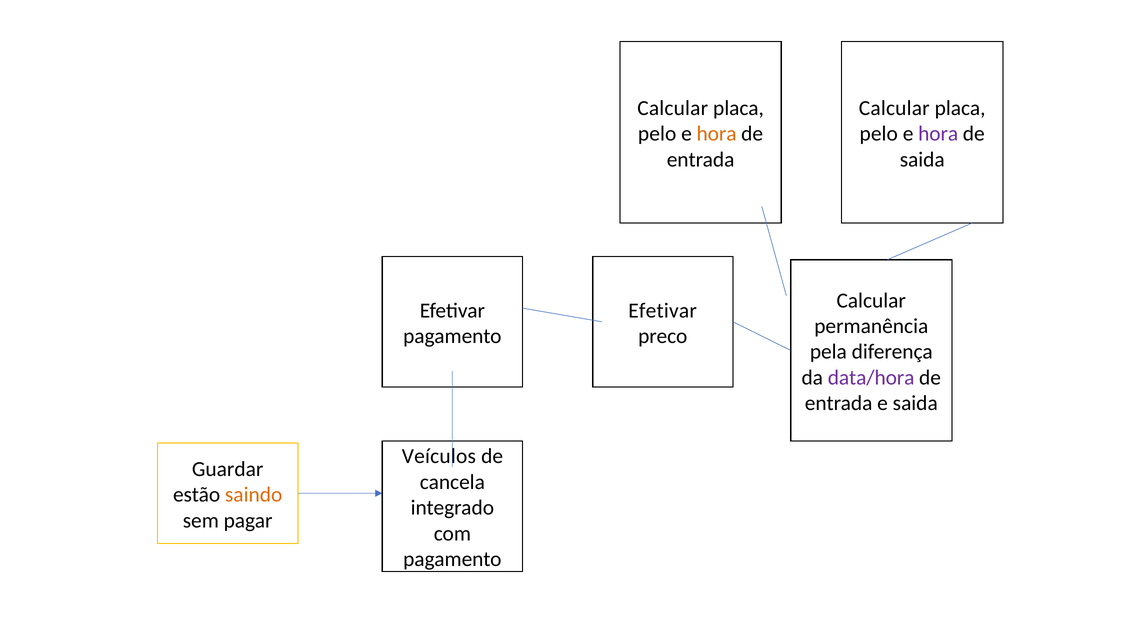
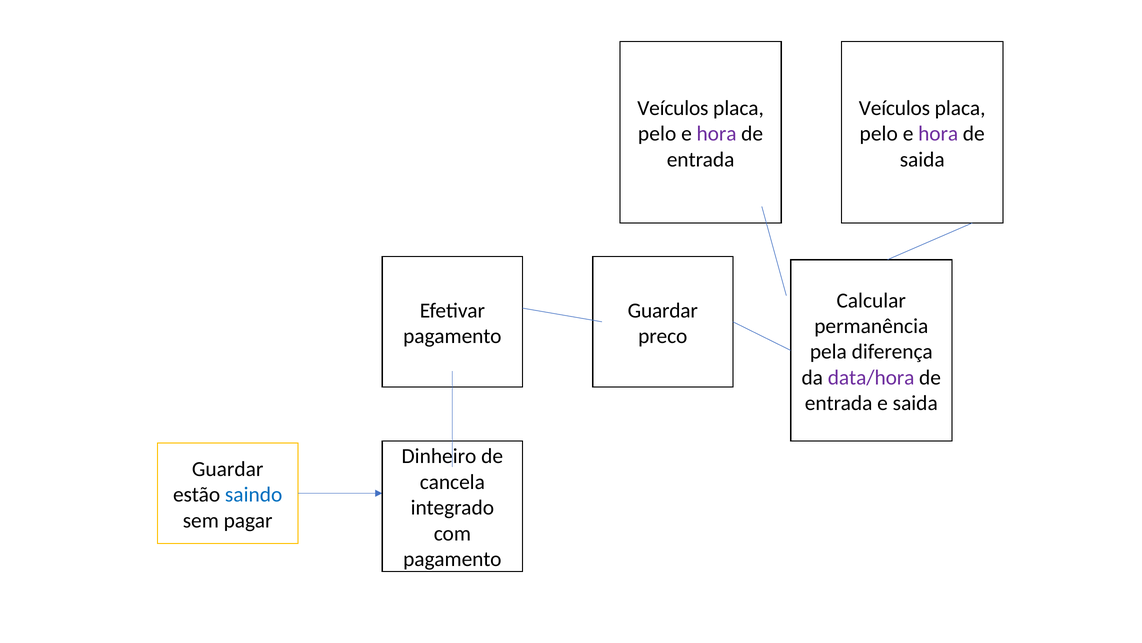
Calcular: Calcular -> Veículos (673, 108)
Calcular: Calcular -> Veículos (894, 108)
hora colour: orange -> purple (717, 134)
Efetivar: Efetivar -> Guardar (663, 310)
Veículos: Veículos -> Dinheiro (439, 456)
saindo colour: orange -> blue (254, 494)
